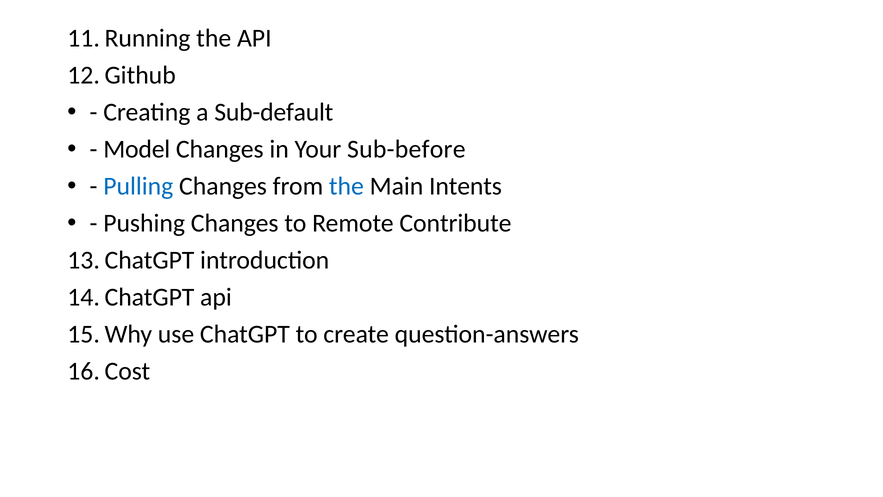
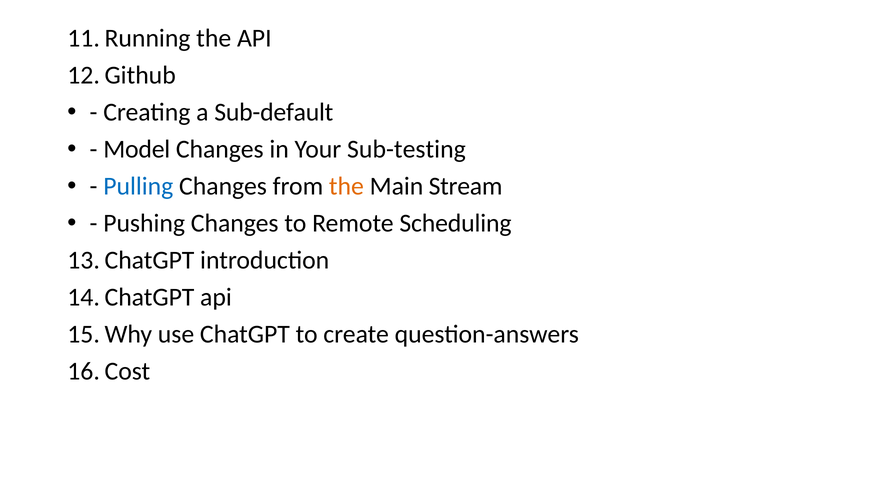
Sub-before: Sub-before -> Sub-testing (406, 149)
the colour: blue -> orange (346, 186)
Intents: Intents -> Stream (466, 186)
Contribute: Contribute -> Scheduling (455, 223)
